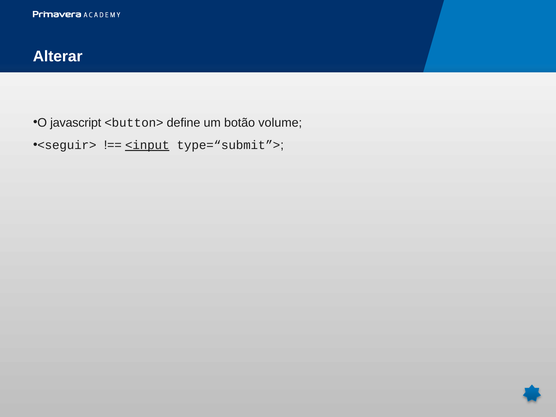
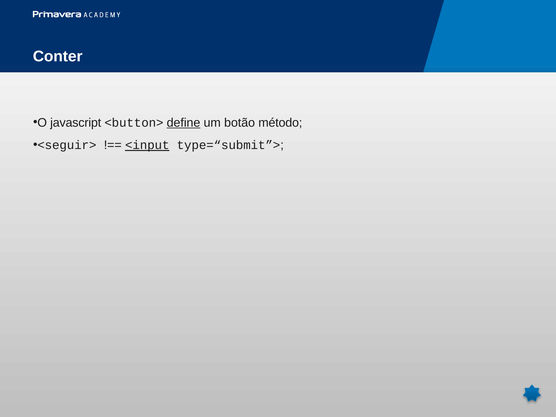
Alterar: Alterar -> Conter (58, 56)
define underline: none -> present (183, 123)
volume: volume -> método (280, 123)
